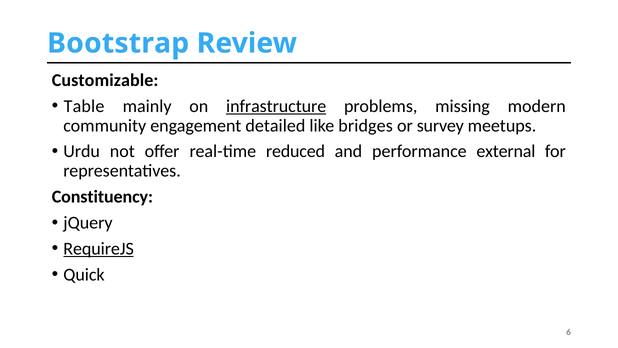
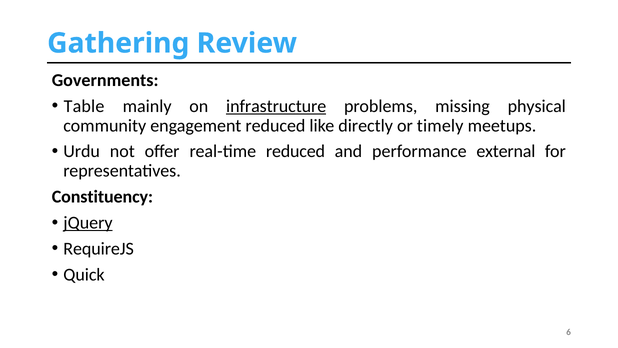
Bootstrap: Bootstrap -> Gathering (118, 43)
Customizable: Customizable -> Governments (105, 80)
modern: modern -> physical (537, 106)
engagement detailed: detailed -> reduced (275, 125)
bridges: bridges -> directly (366, 125)
survey: survey -> timely (440, 125)
jQuery underline: none -> present (88, 223)
RequireJS underline: present -> none (99, 248)
